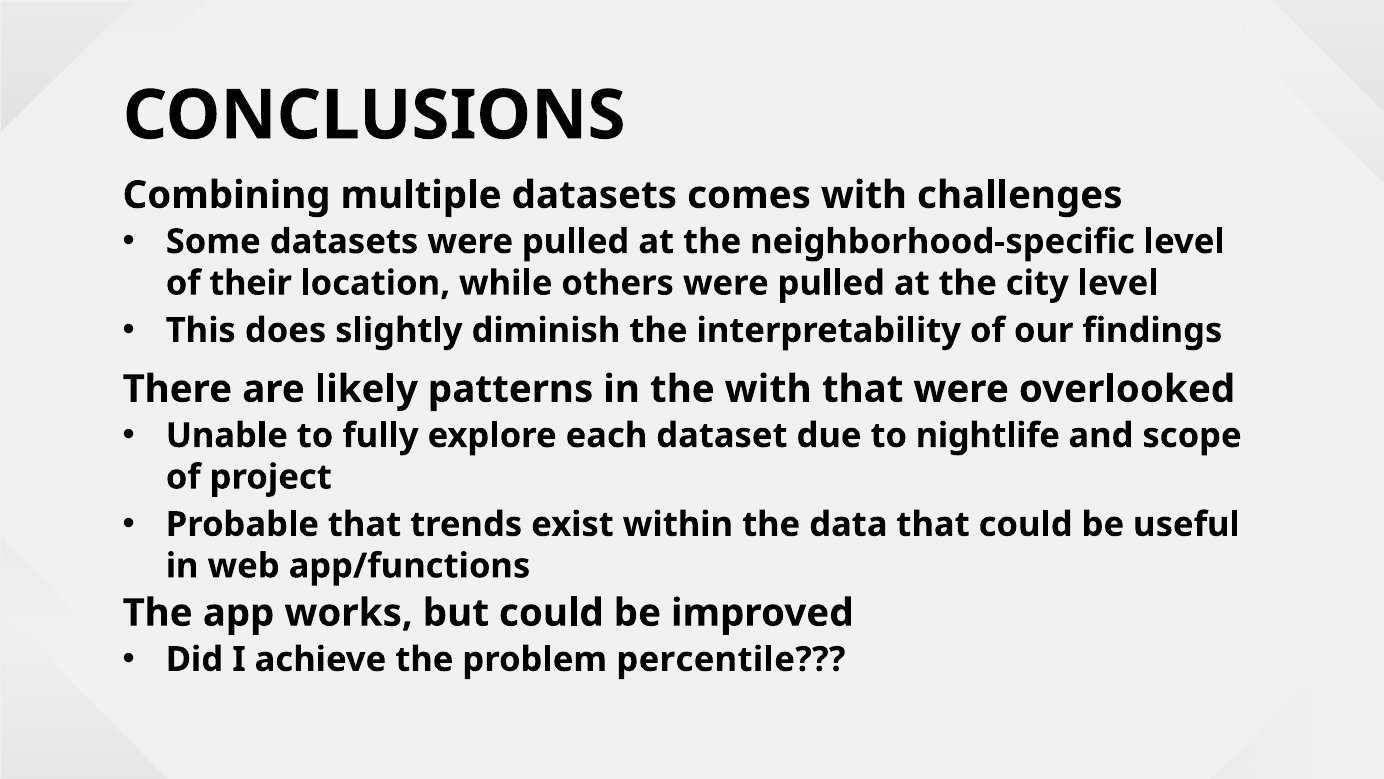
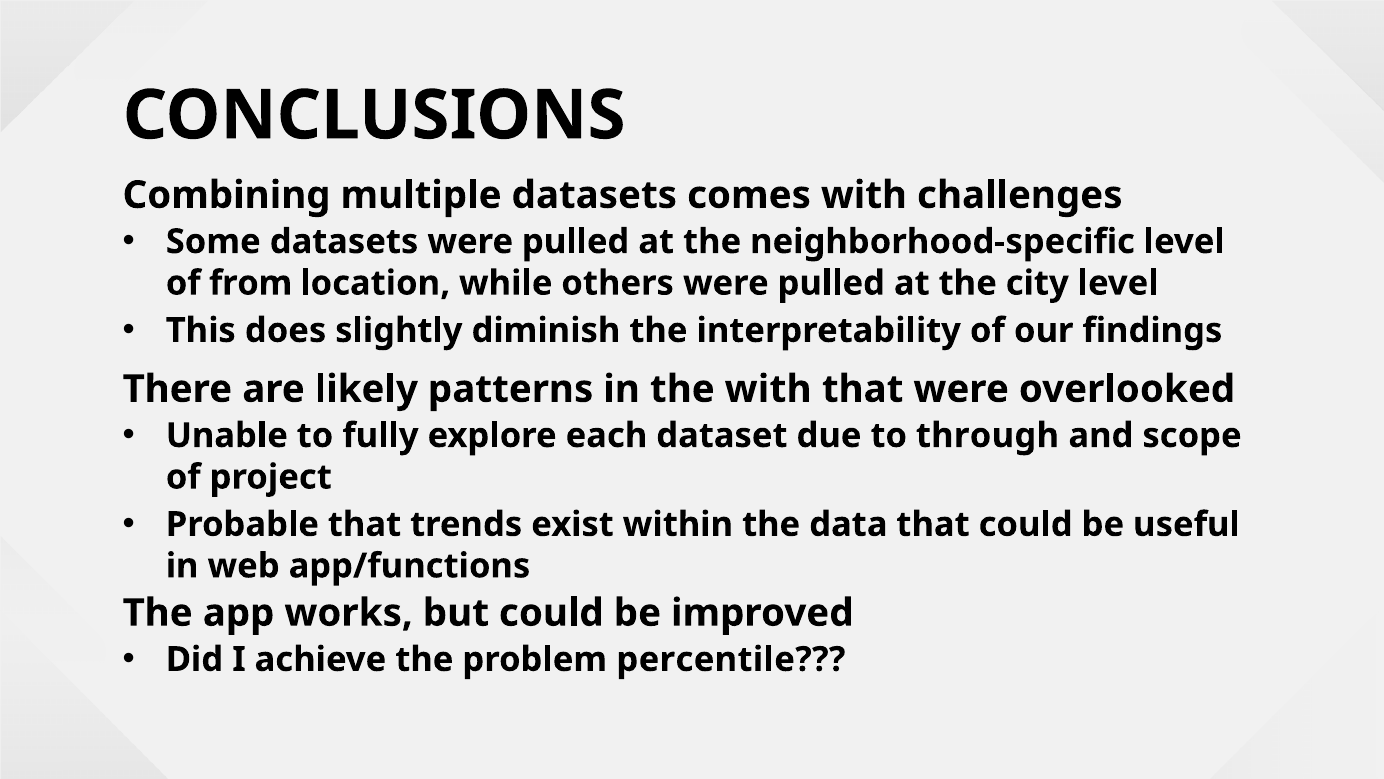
their: their -> from (251, 283)
nightlife: nightlife -> through (987, 435)
